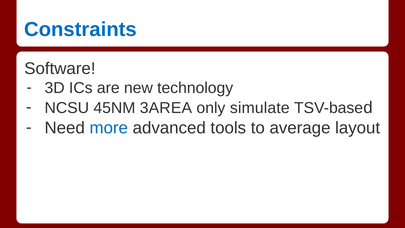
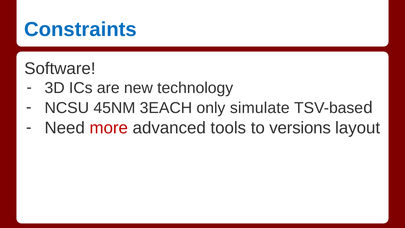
3AREA: 3AREA -> 3EACH (166, 108)
more colour: blue -> red (109, 128)
average: average -> versions (300, 128)
